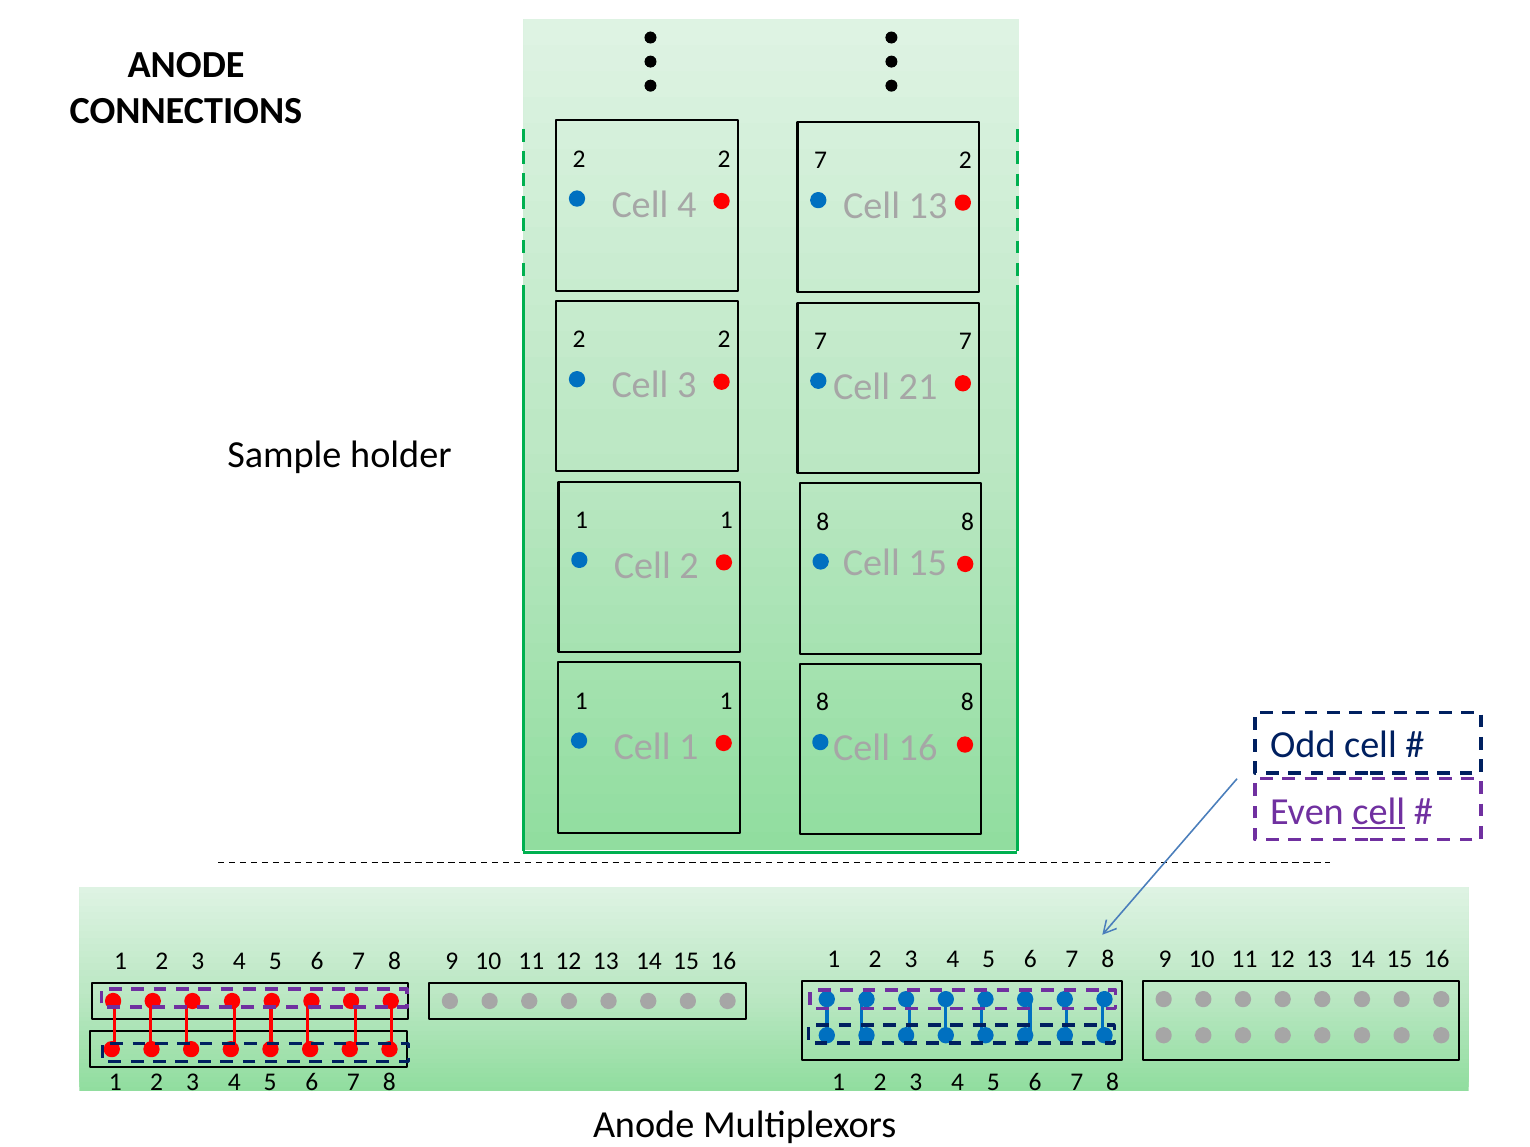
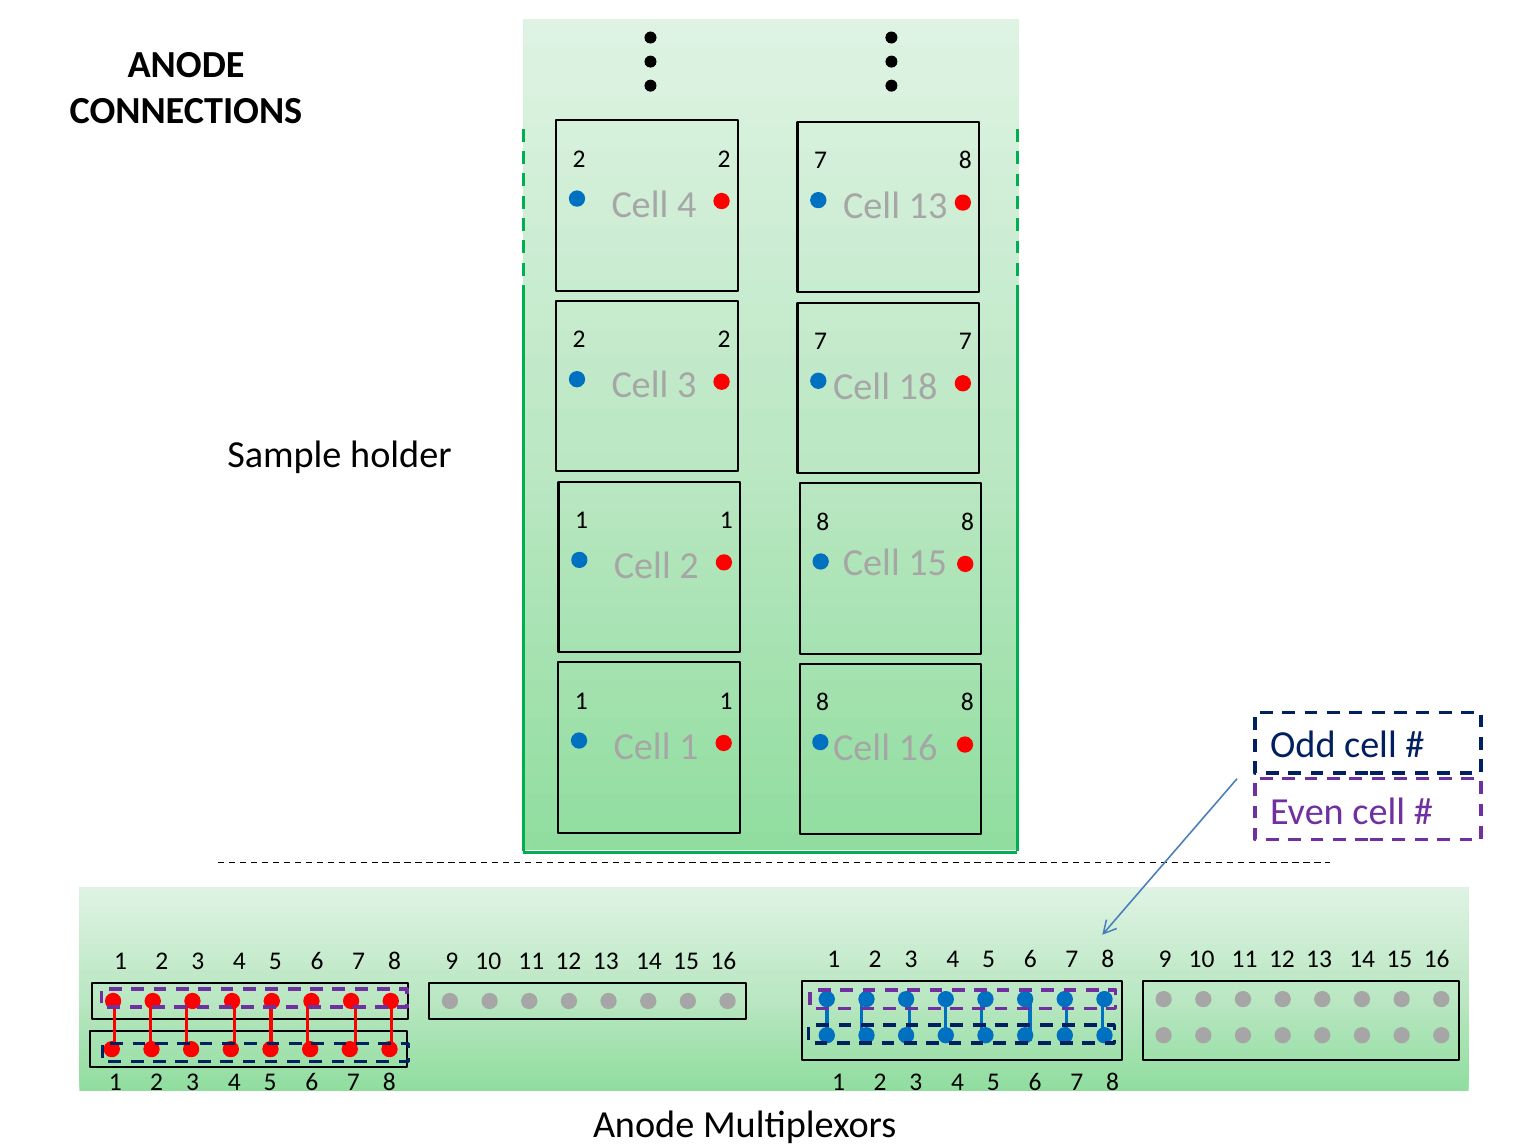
2: 2 -> 8 (965, 160)
21: 21 -> 18 (918, 387)
cell underline: present -> none (1379, 812)
